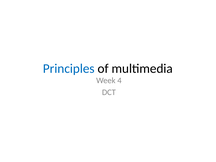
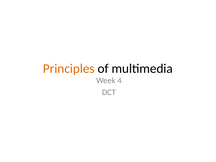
Principles colour: blue -> orange (69, 69)
